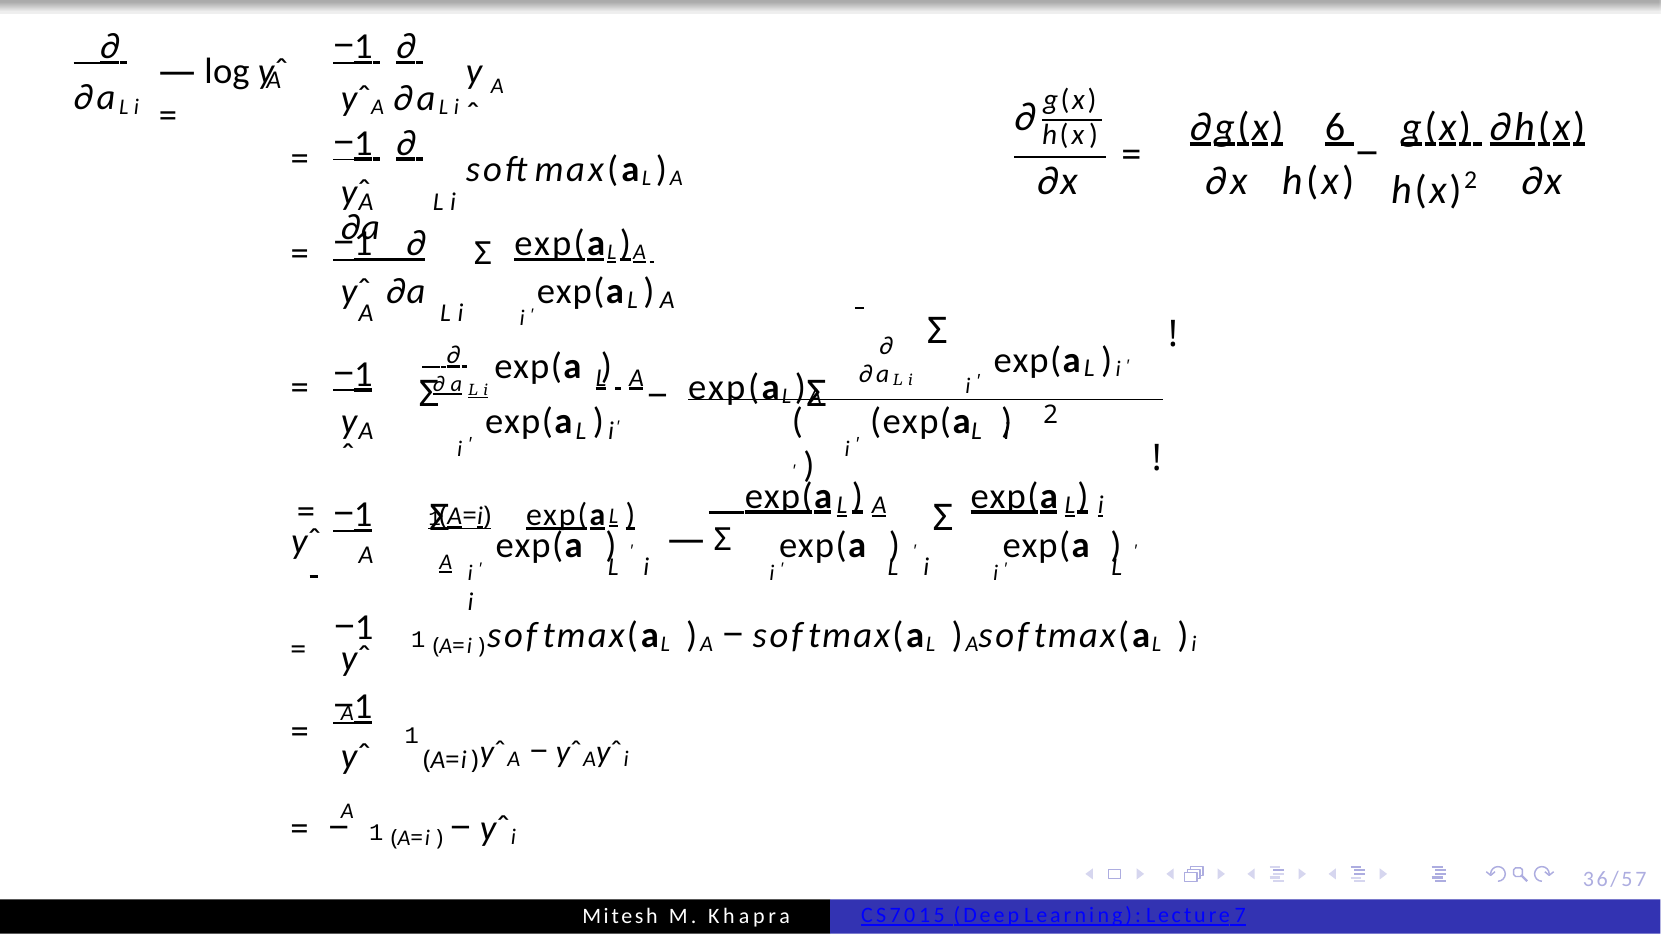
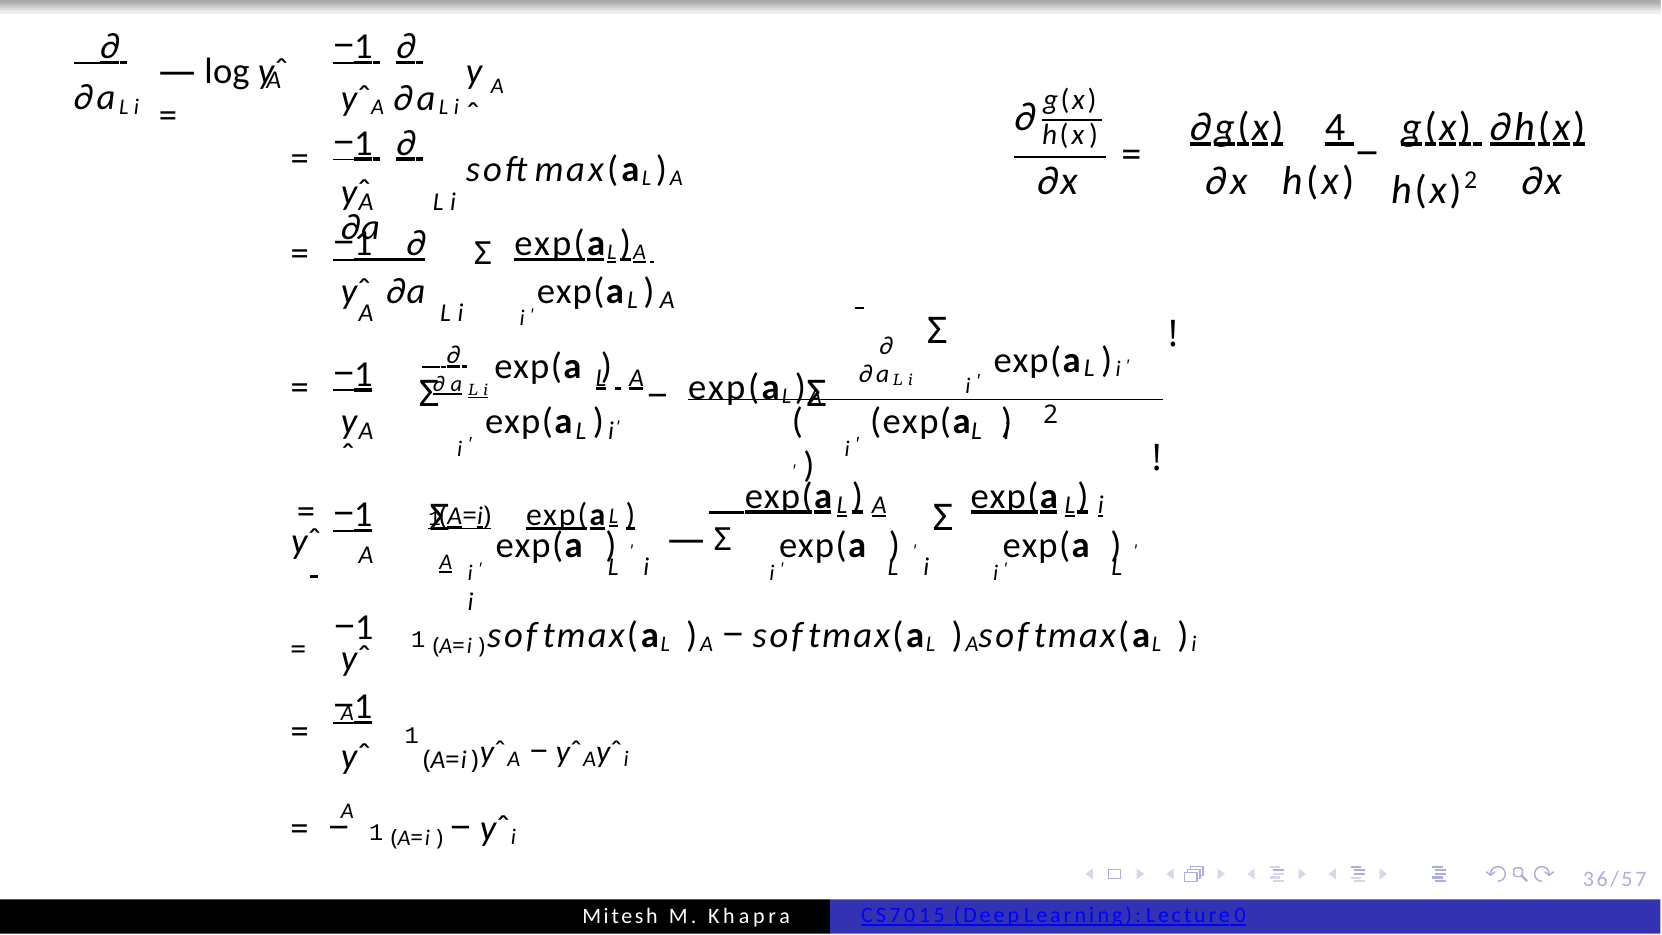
6: 6 -> 4 (1335, 127)
7: 7 -> 0 (1240, 916)
